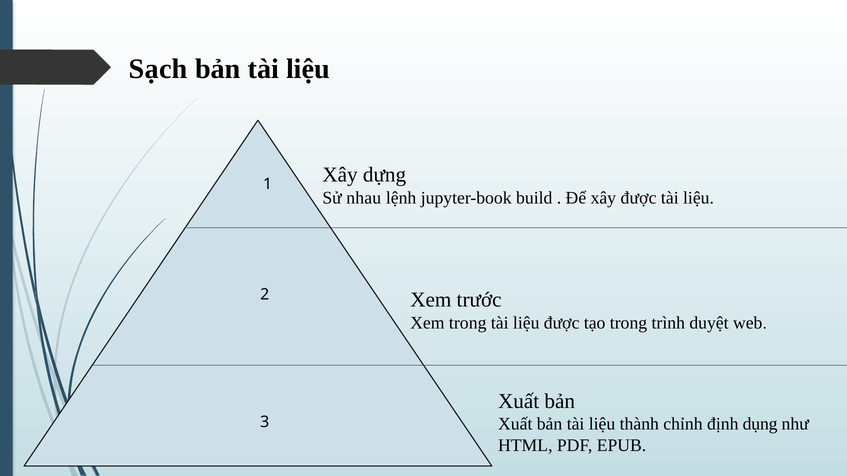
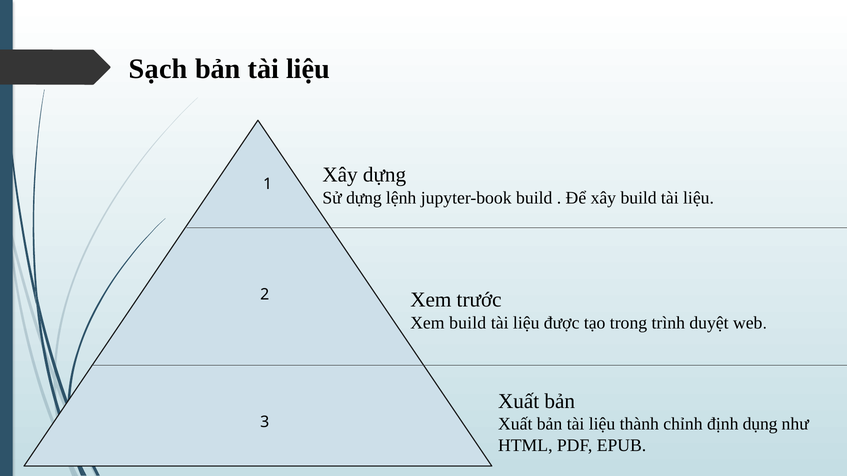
Sử nhau: nhau -> dựng (364, 198)
xây được: được -> build (639, 198)
Xem trong: trong -> build (468, 323)
